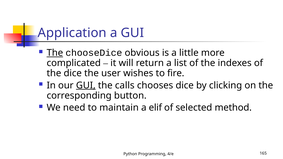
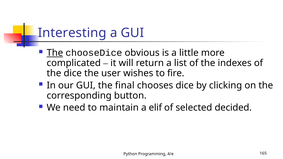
Application: Application -> Interesting (72, 33)
GUI underline: present -> none (86, 85)
calls: calls -> final (125, 85)
method: method -> decided (233, 108)
